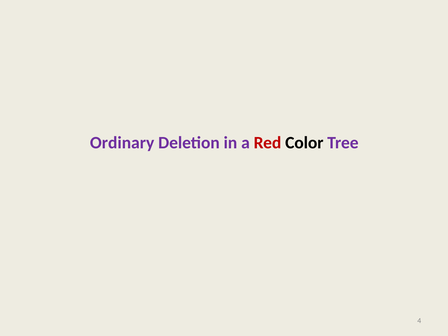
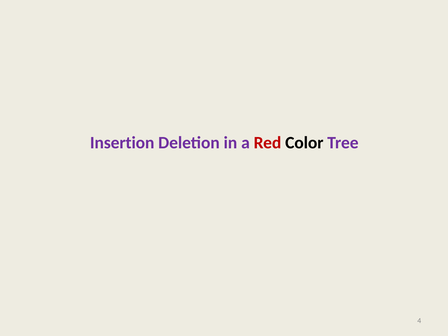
Ordinary: Ordinary -> Insertion (122, 143)
